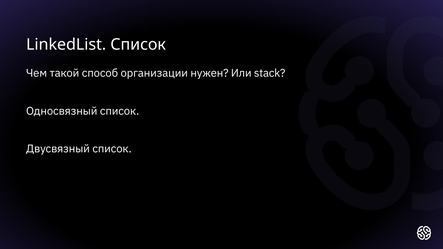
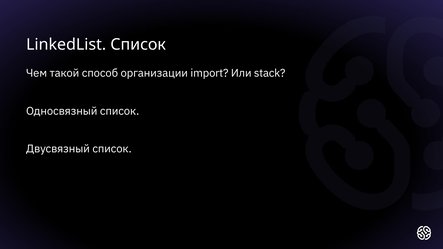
нужен: нужен -> import (209, 73)
